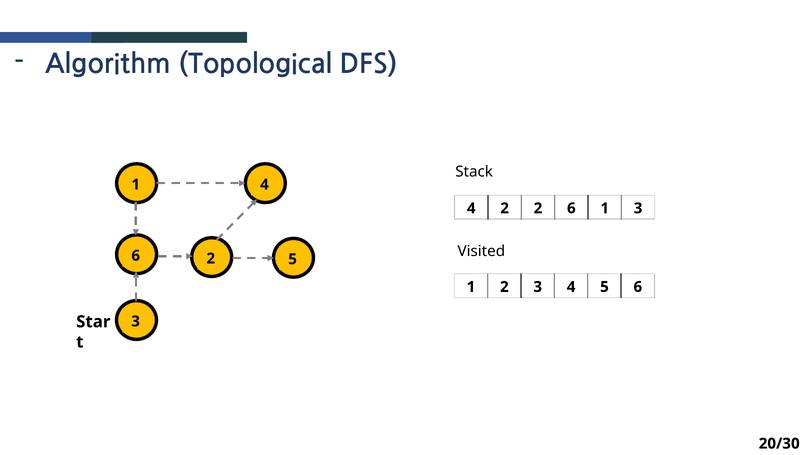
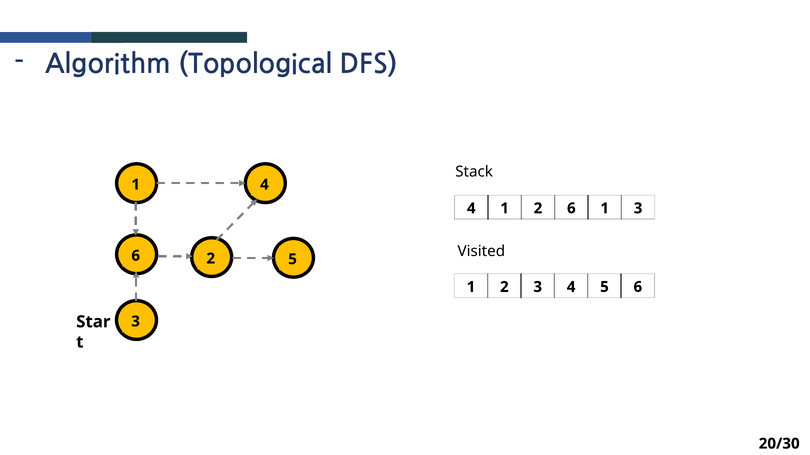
4 2: 2 -> 1 (505, 209)
